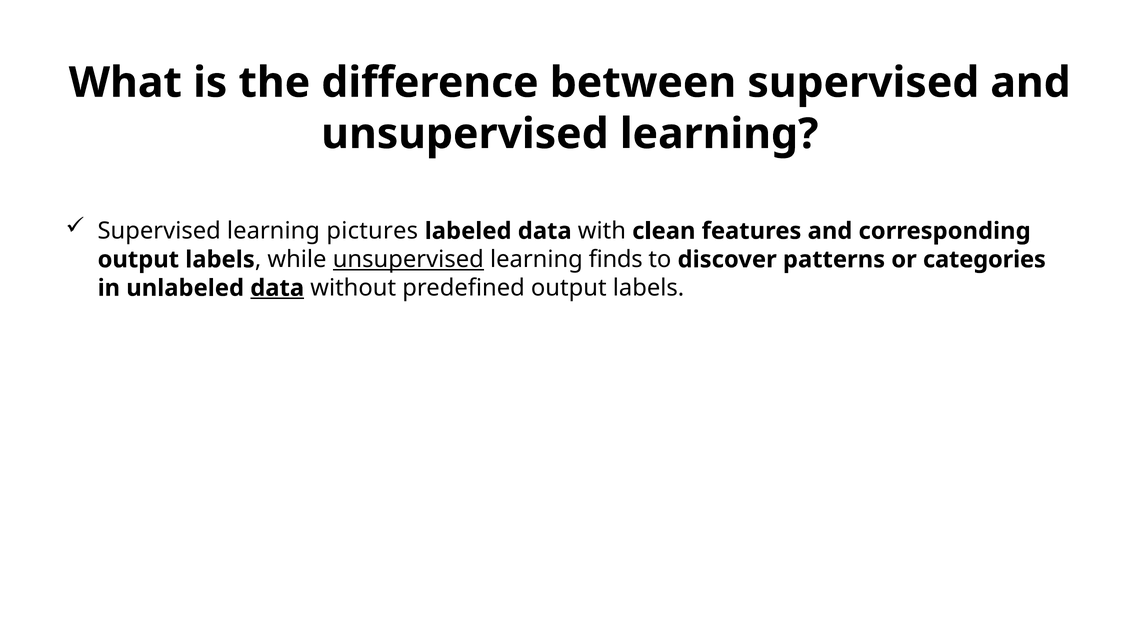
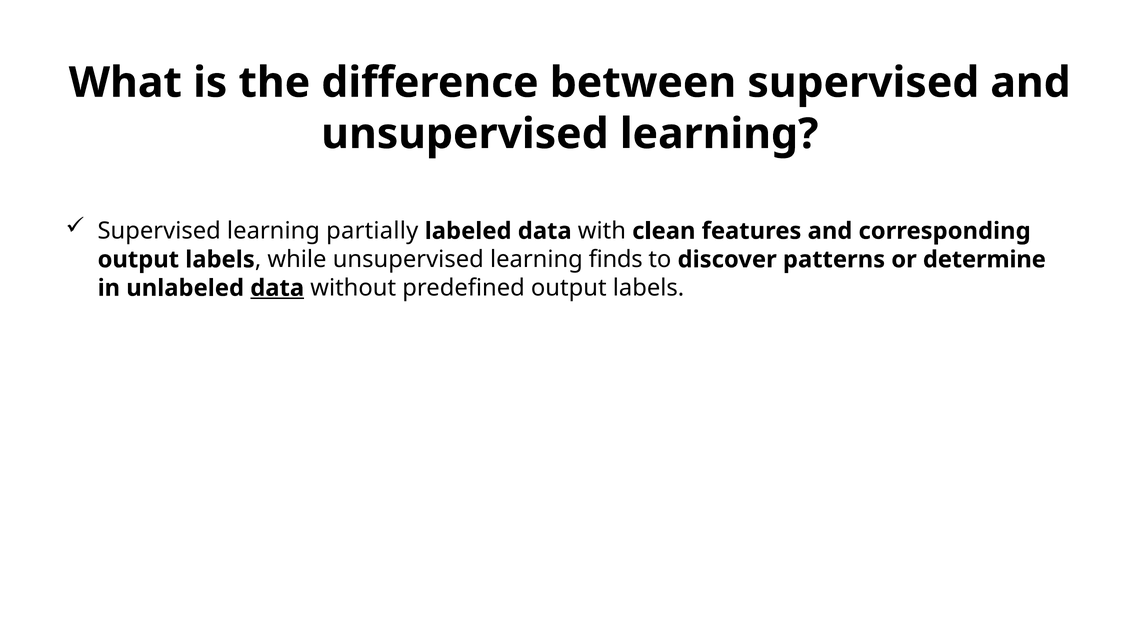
pictures: pictures -> partially (372, 231)
unsupervised underline: present -> none (408, 260)
categories: categories -> determine (984, 260)
